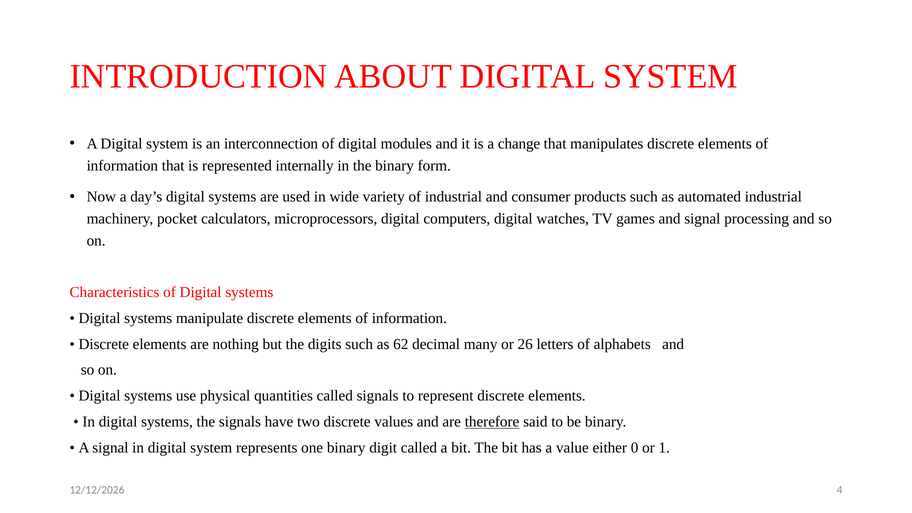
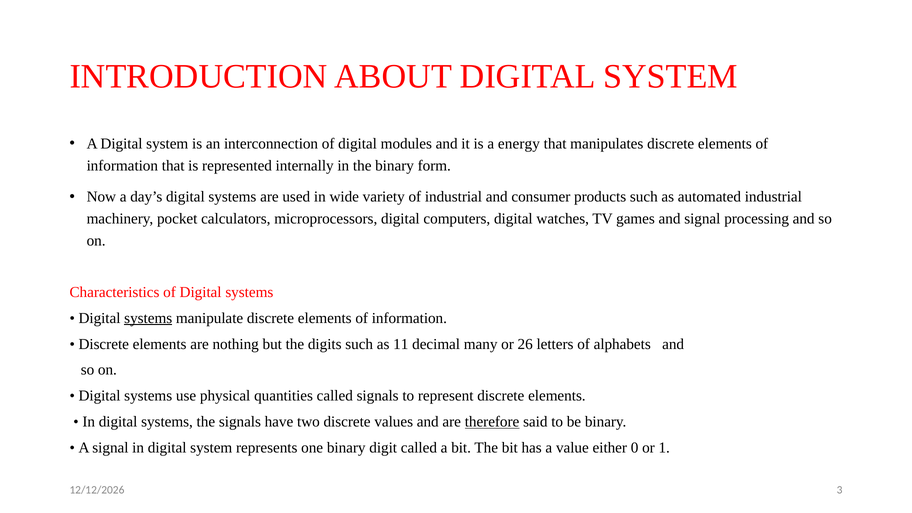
change: change -> energy (519, 144)
systems underline: none -> present (148, 318)
62: 62 -> 11 (401, 344)
4: 4 -> 3 (840, 490)
